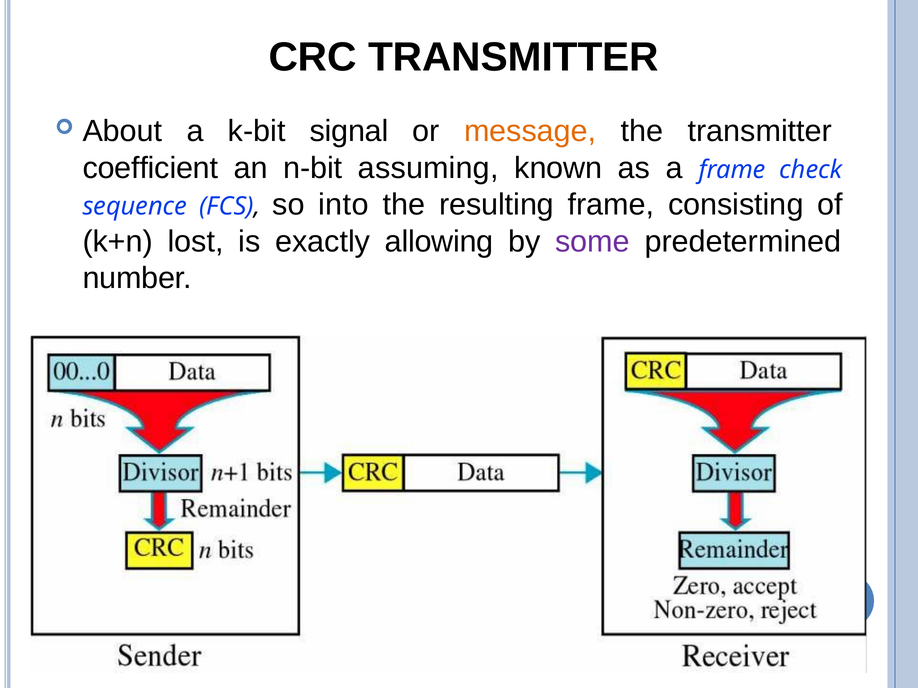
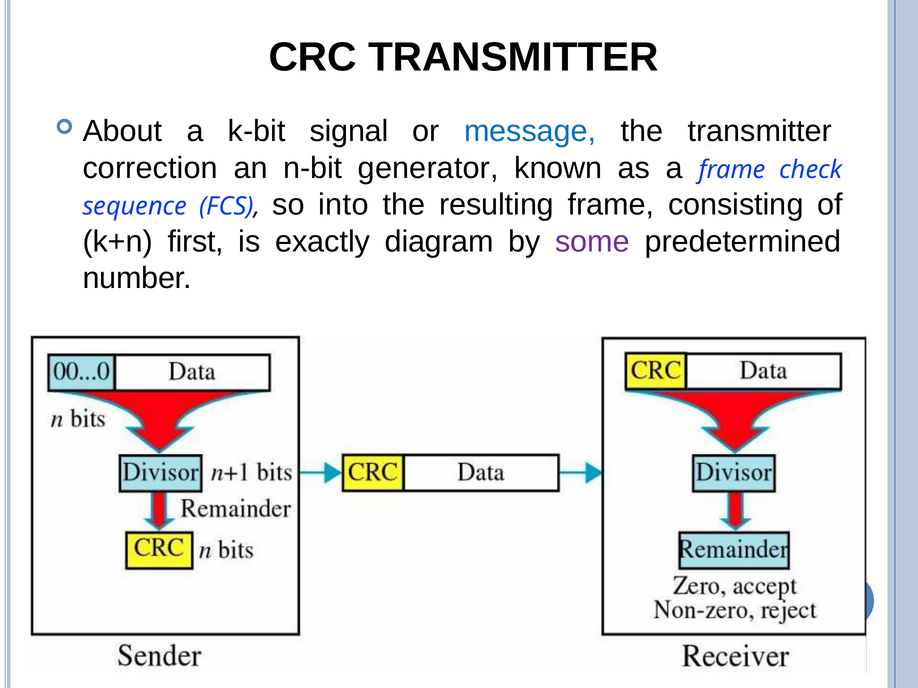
message colour: orange -> blue (530, 131)
coefficient: coefficient -> correction (150, 168)
assuming: assuming -> generator (428, 168)
lost: lost -> first (196, 242)
allowing: allowing -> diagram (439, 242)
